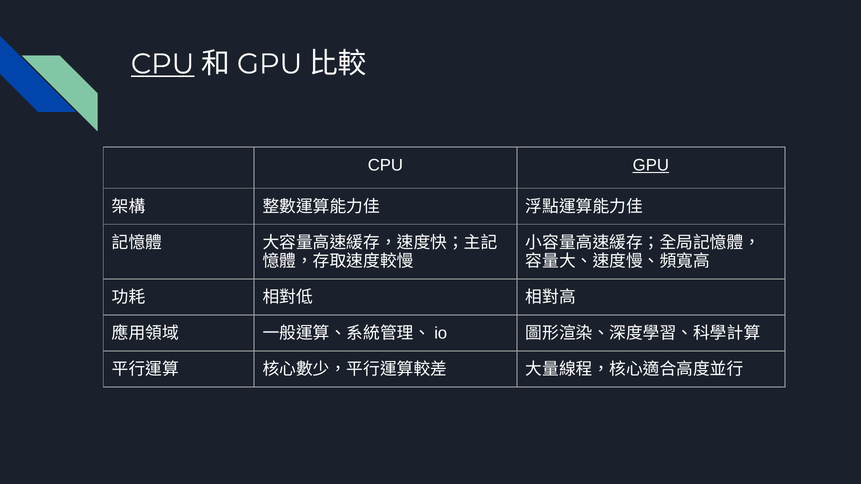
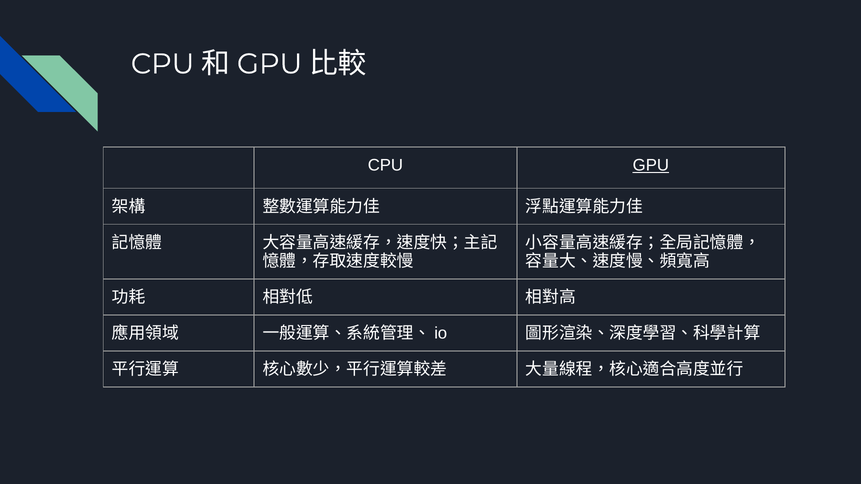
CPU underline: present -> none (163, 64)
